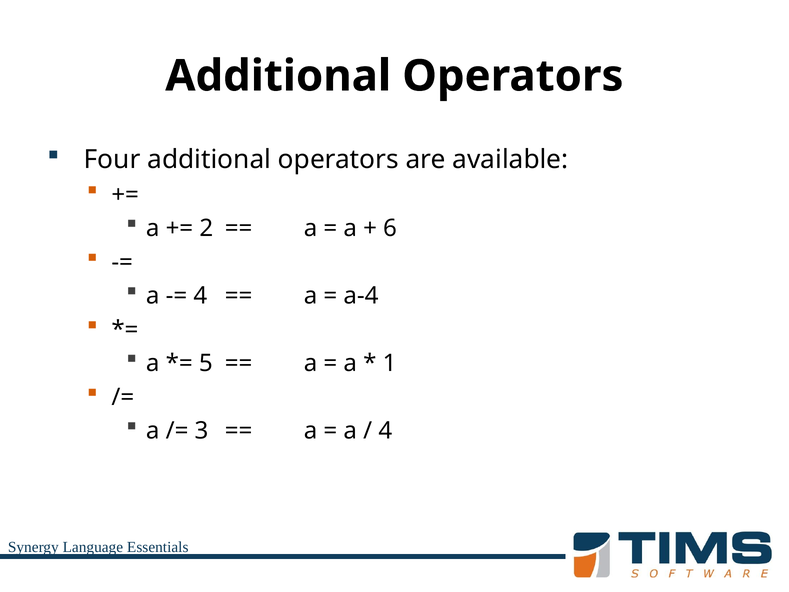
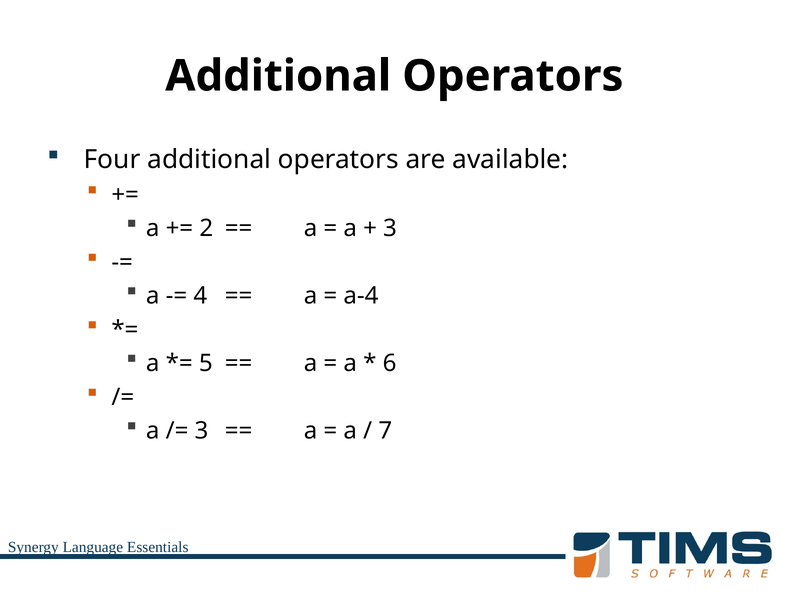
6: 6 -> 3 (390, 228)
1: 1 -> 6 (390, 363)
4: 4 -> 7 (385, 431)
